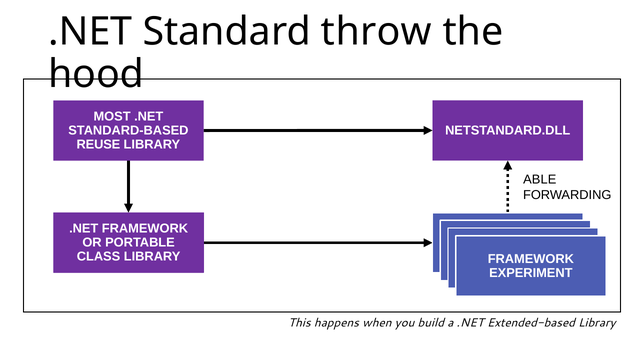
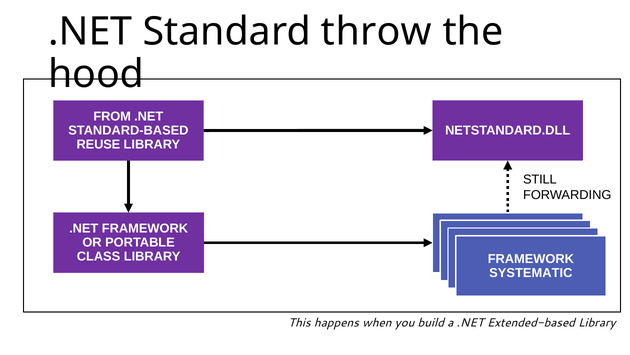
MOST: MOST -> FROM (112, 116)
ABLE: ABLE -> STILL (540, 179)
EXPERIMENT: EXPERIMENT -> SYSTEMATIC (531, 272)
